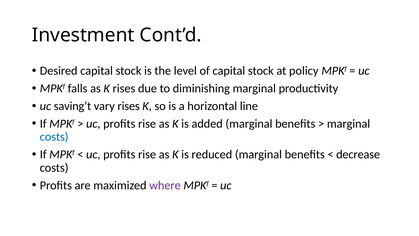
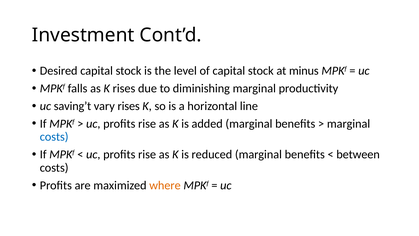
policy: policy -> minus (304, 71)
decrease: decrease -> between (358, 154)
where colour: purple -> orange (165, 185)
